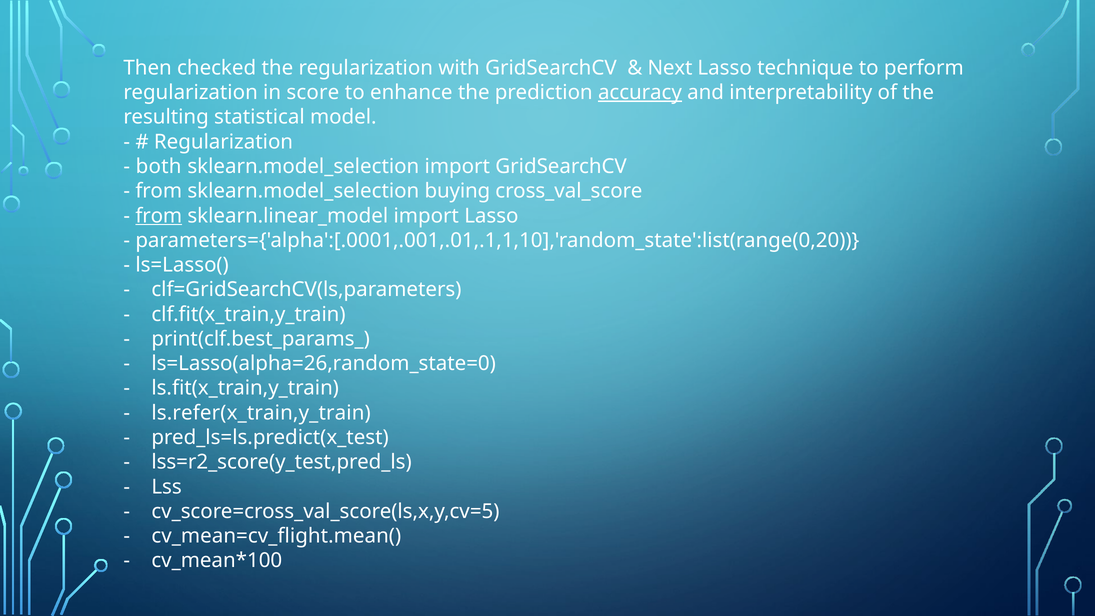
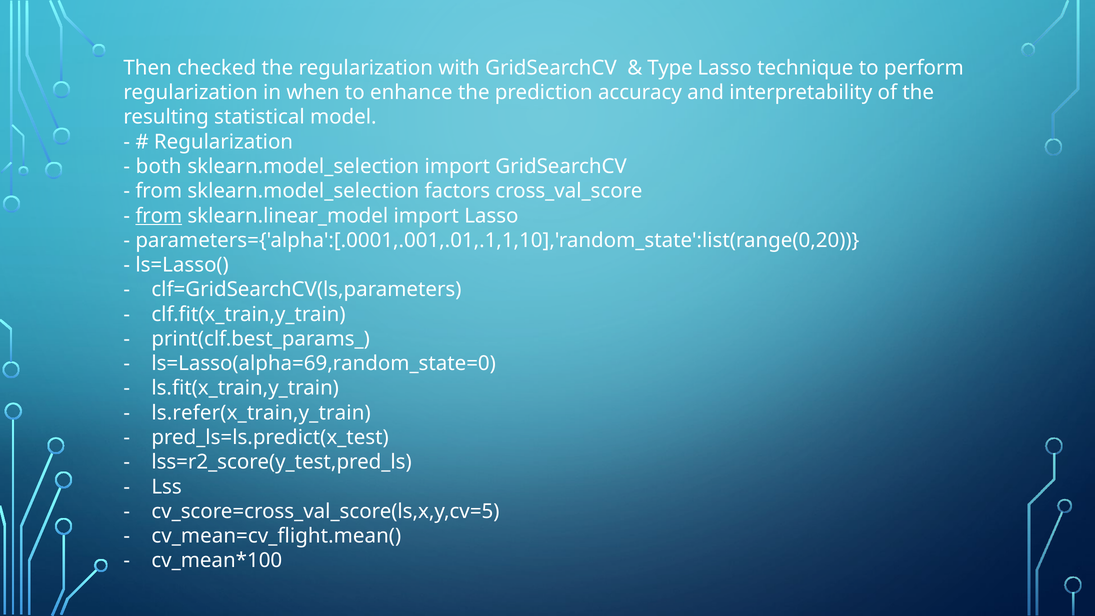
Next: Next -> Type (670, 68)
score: score -> when (313, 93)
accuracy underline: present -> none (640, 93)
buying: buying -> factors (457, 191)
ls=Lasso(alpha=26,random_state=0: ls=Lasso(alpha=26,random_state=0 -> ls=Lasso(alpha=69,random_state=0 (324, 364)
